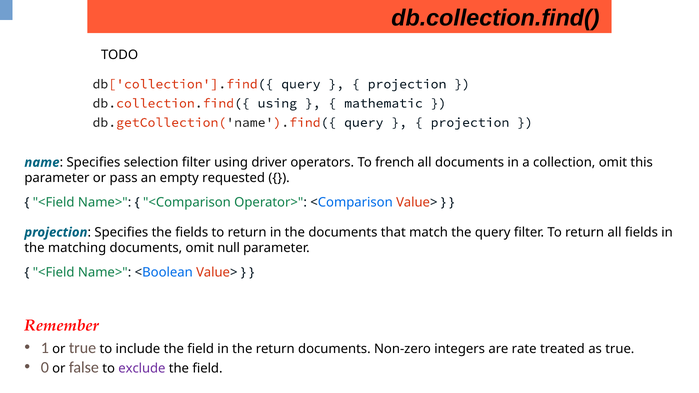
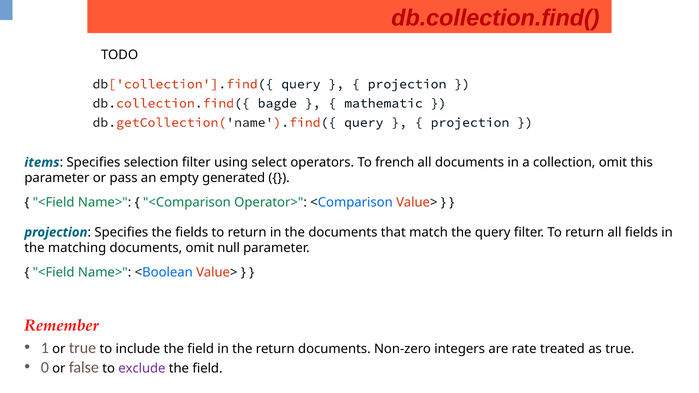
db.collection.find( colour: black -> red (495, 18)
db.collection.find({ using: using -> bagde (277, 103)
name: name -> items (42, 163)
driver: driver -> select (269, 163)
requested: requested -> generated (234, 178)
